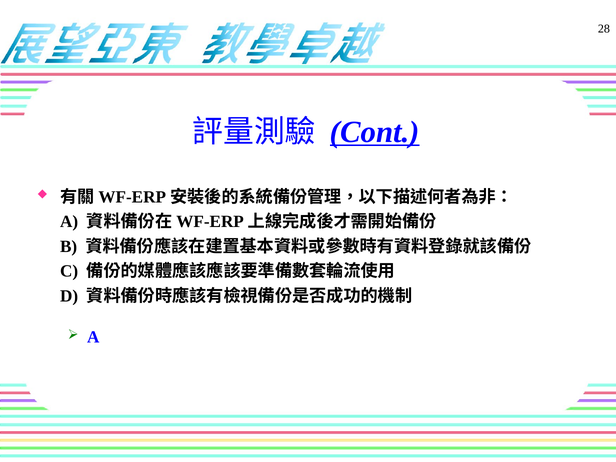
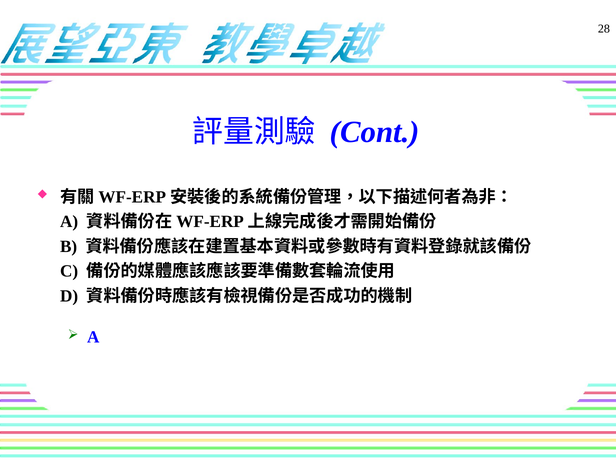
Cont underline: present -> none (375, 132)
